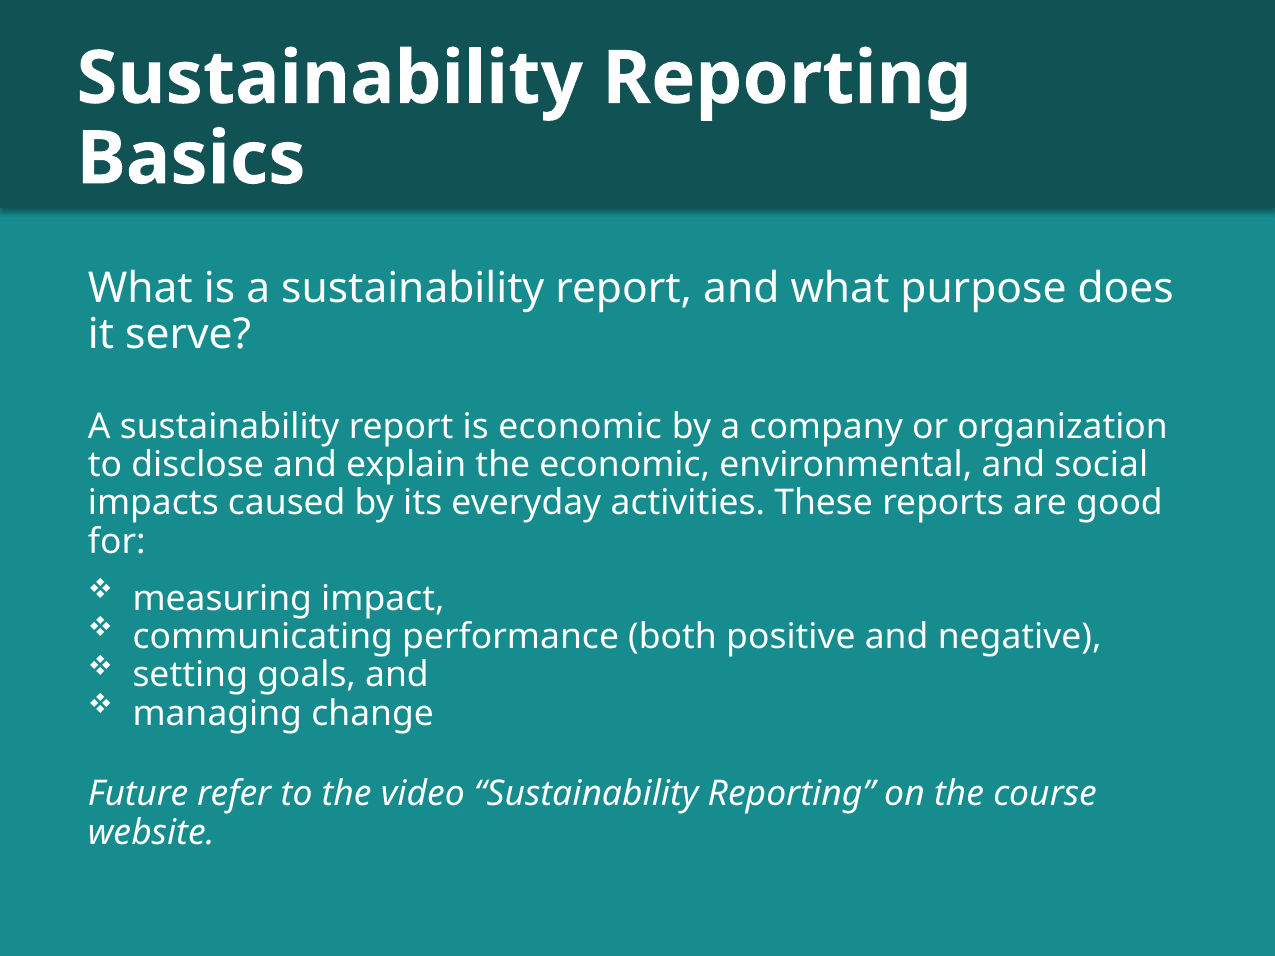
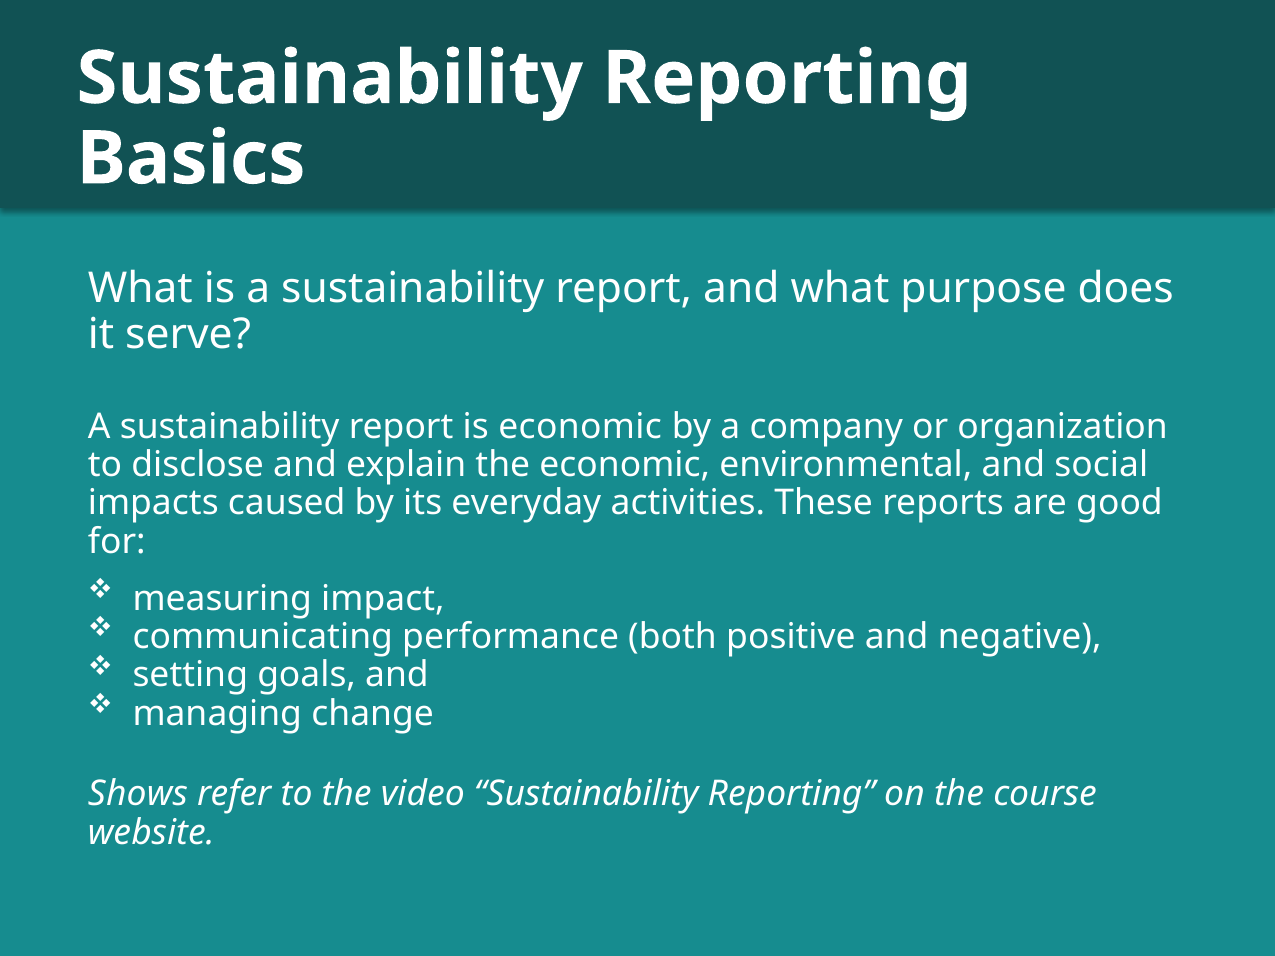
Future: Future -> Shows (138, 794)
